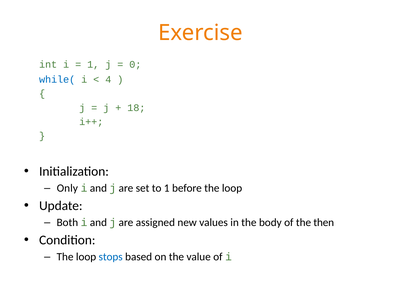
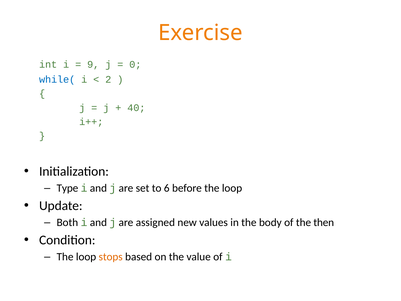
1: 1 -> 9 (93, 64)
4: 4 -> 2 (108, 80)
18: 18 -> 40 (136, 108)
Only: Only -> Type (67, 188)
to 1: 1 -> 6 (167, 188)
stops colour: blue -> orange (111, 257)
